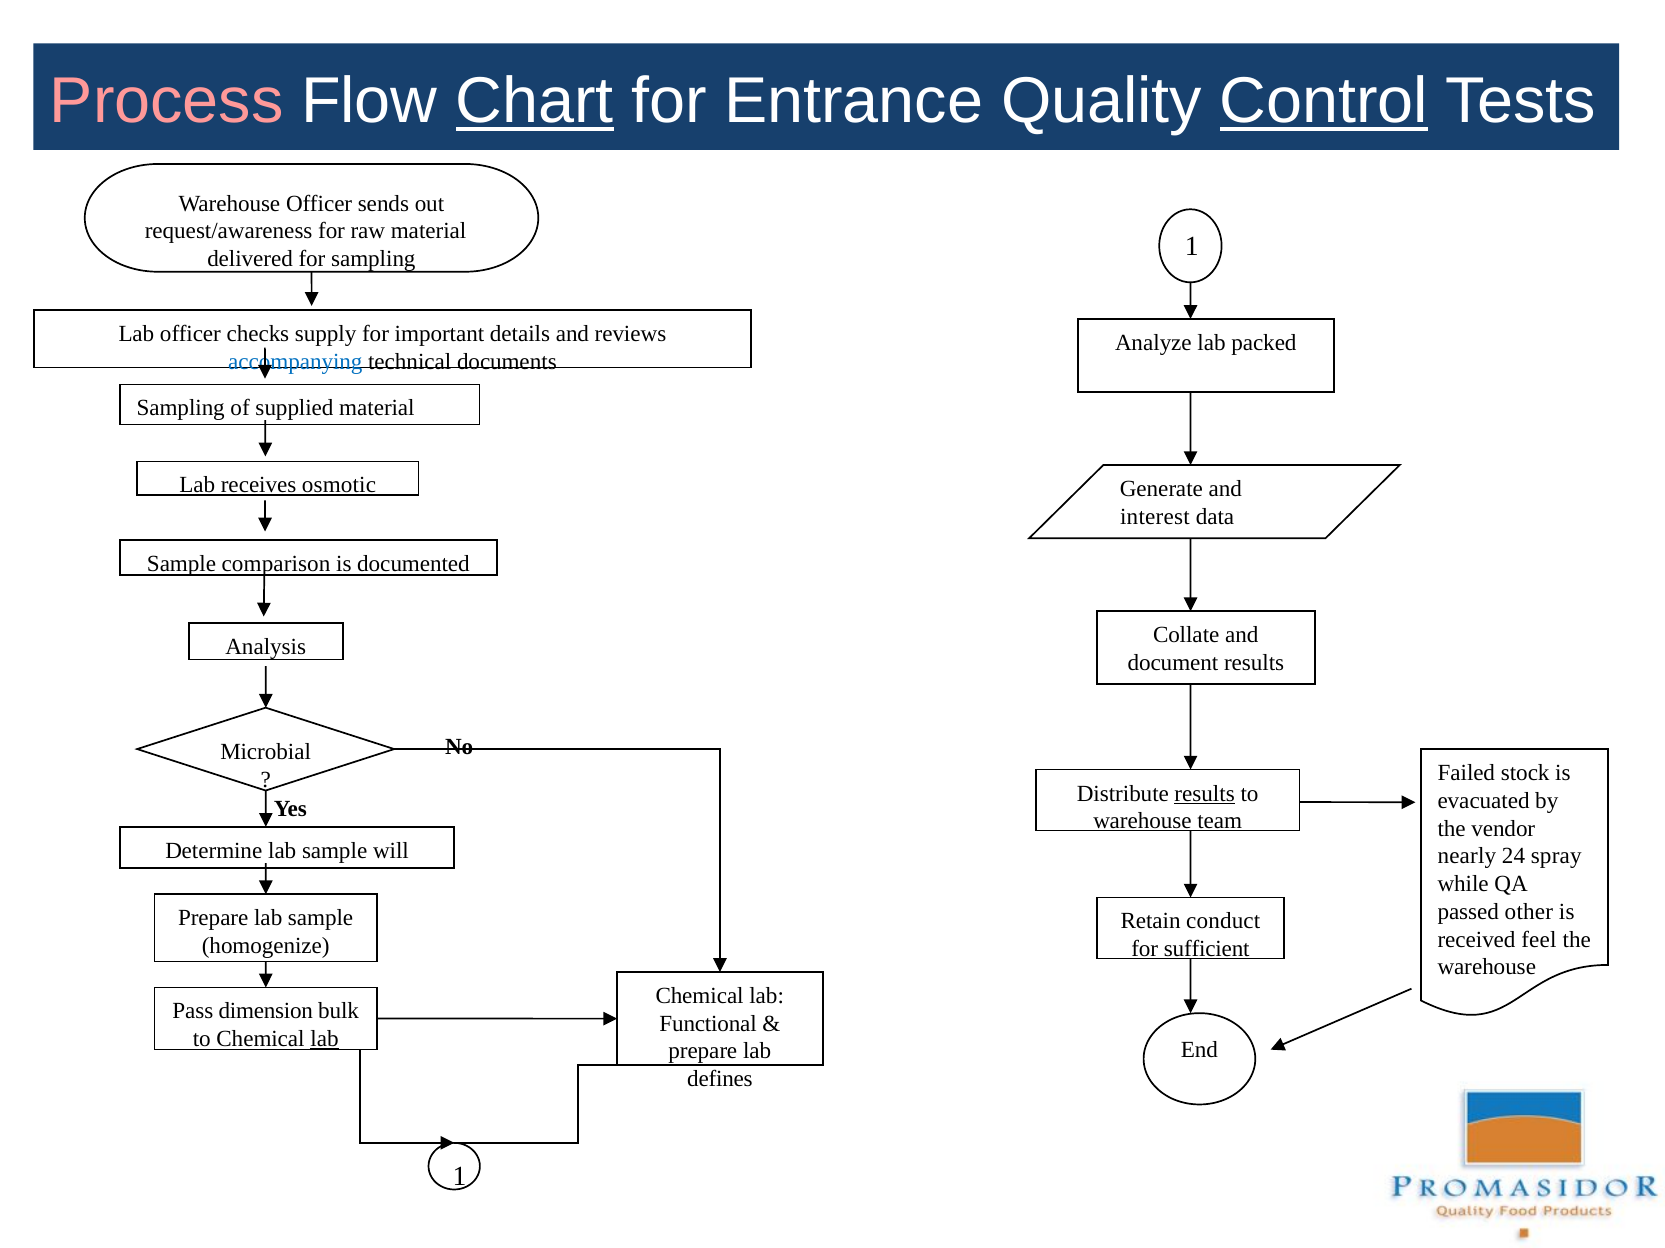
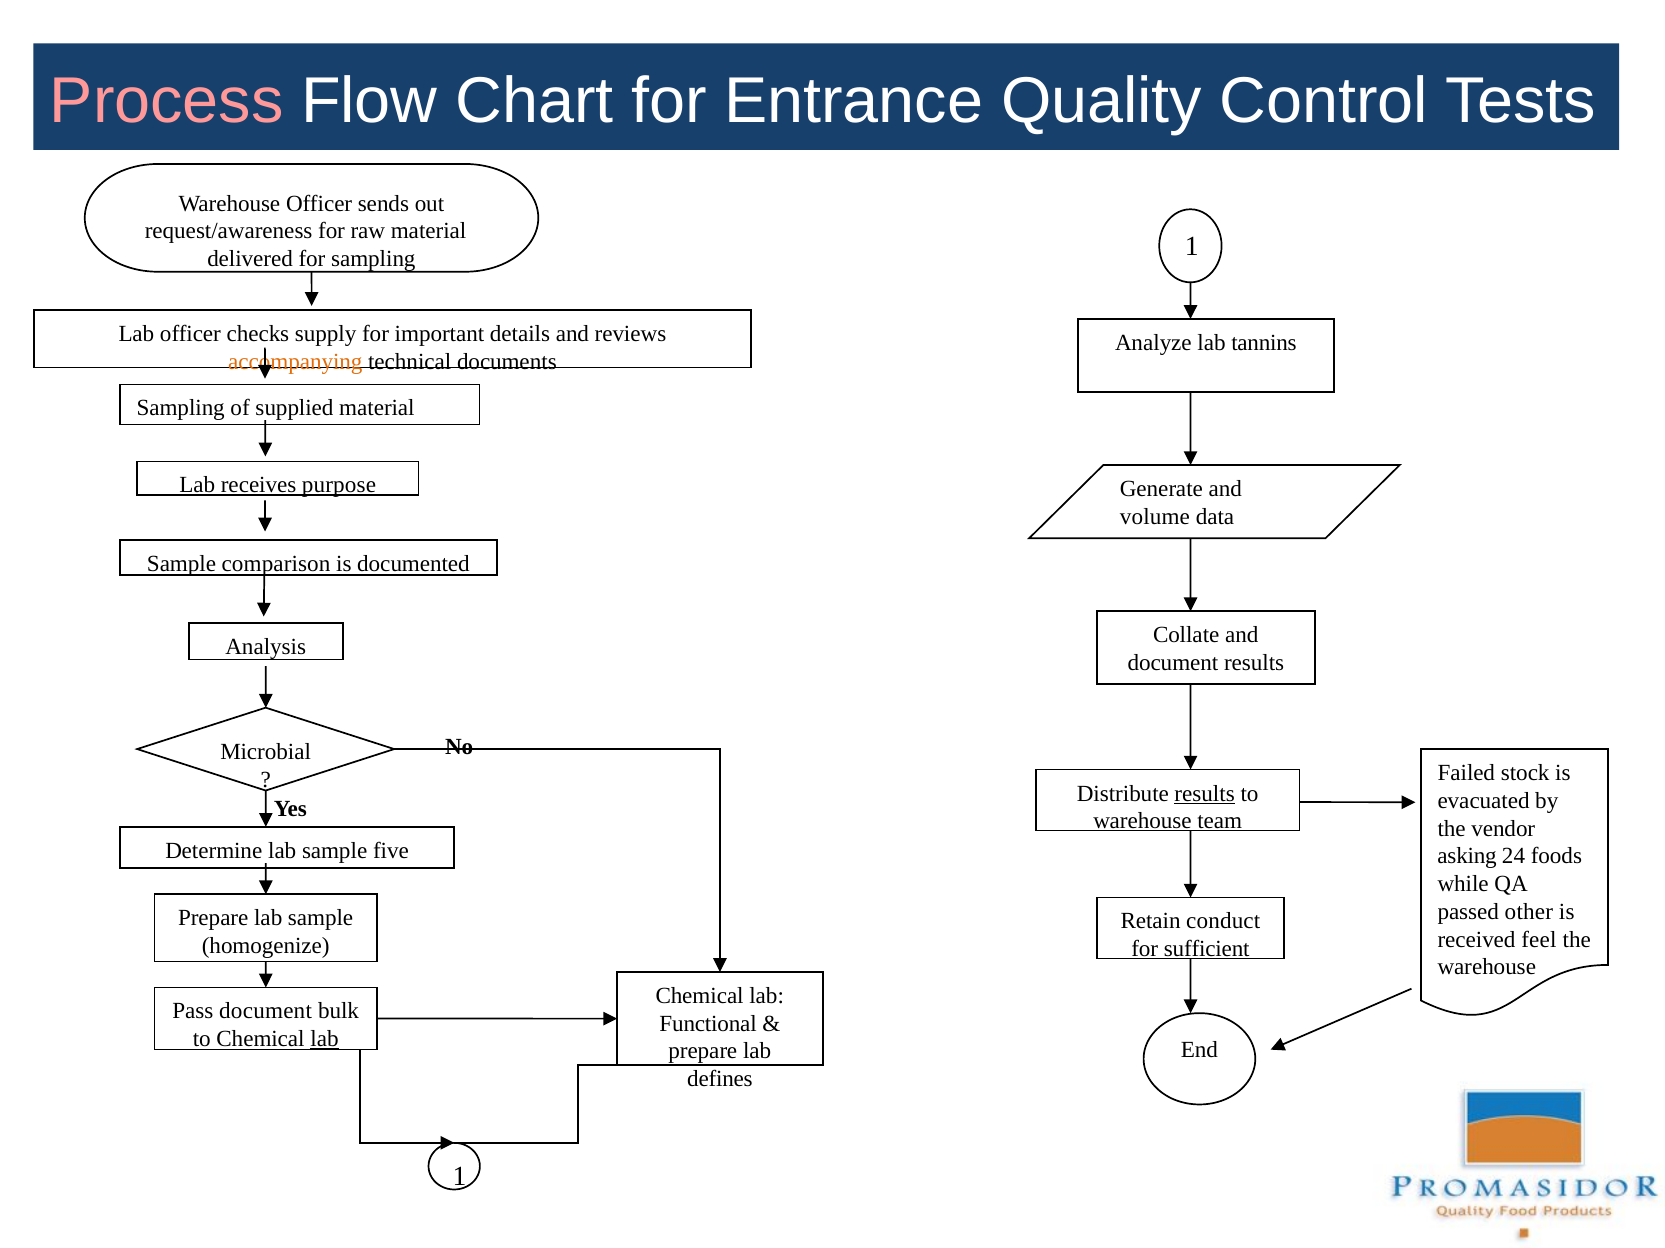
Chart underline: present -> none (535, 101)
Control underline: present -> none (1324, 101)
packed: packed -> tannins (1264, 343)
accompanying colour: blue -> orange (295, 362)
osmotic: osmotic -> purpose (339, 486)
interest: interest -> volume (1155, 517)
will: will -> five (391, 851)
nearly: nearly -> asking (1467, 857)
spray: spray -> foods (1556, 857)
Pass dimension: dimension -> document (266, 1012)
